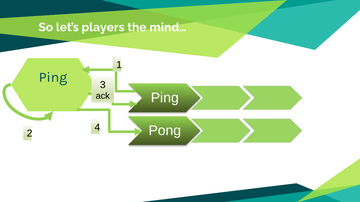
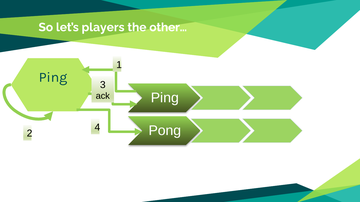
mind…: mind… -> other… (168, 27)
